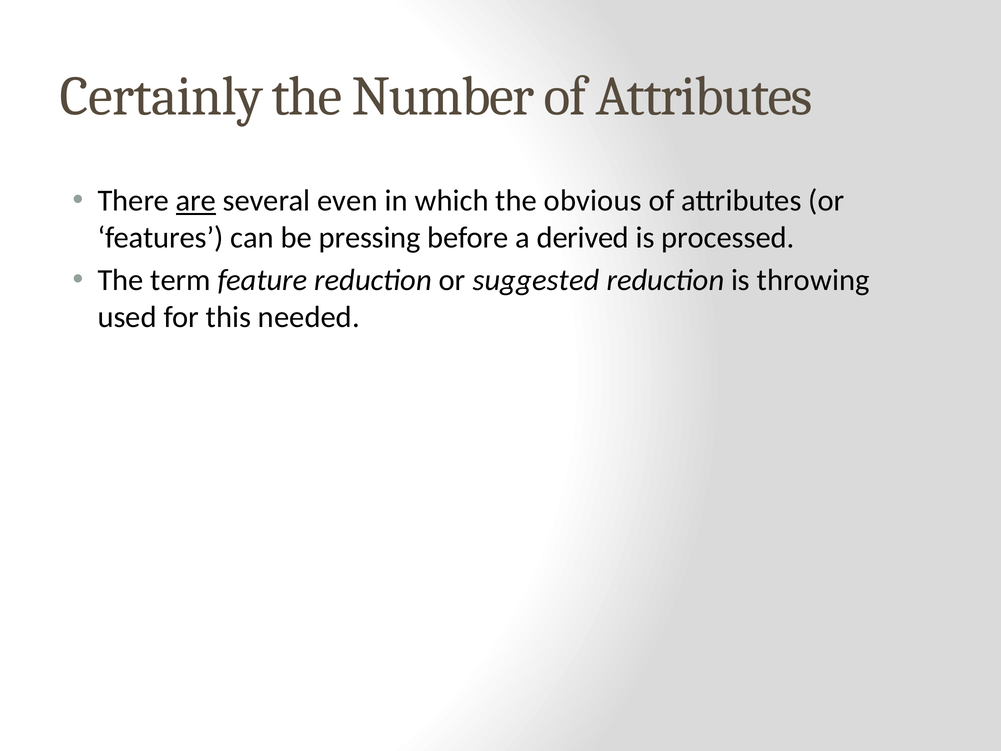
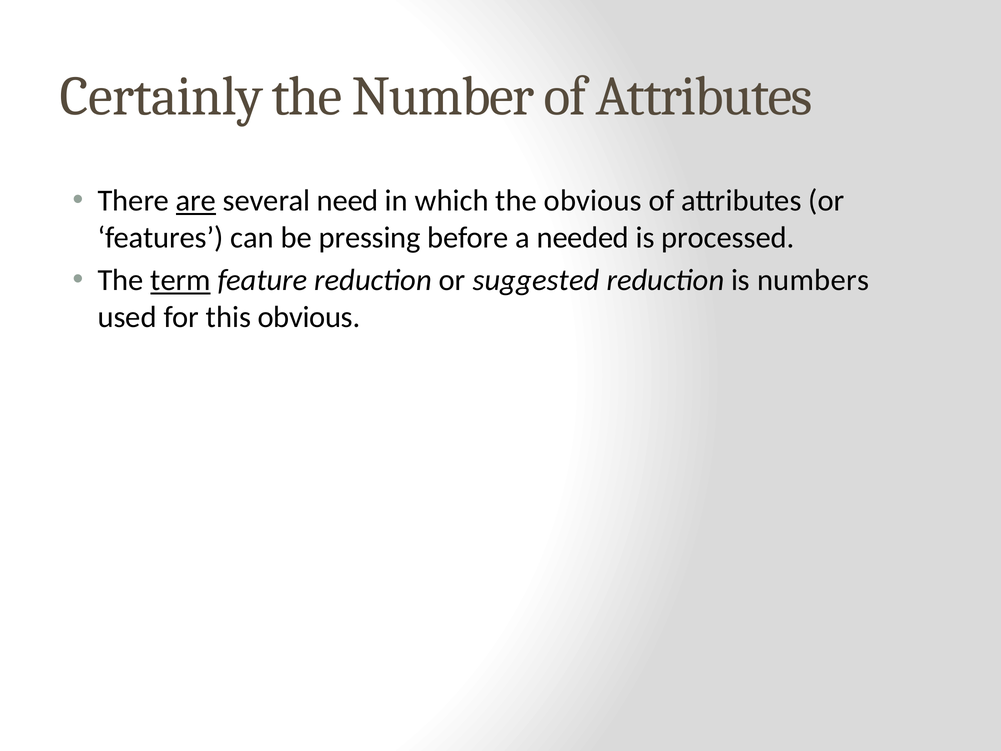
even: even -> need (348, 201)
derived: derived -> needed (583, 237)
term underline: none -> present (181, 280)
throwing: throwing -> numbers (813, 280)
this needed: needed -> obvious (309, 317)
